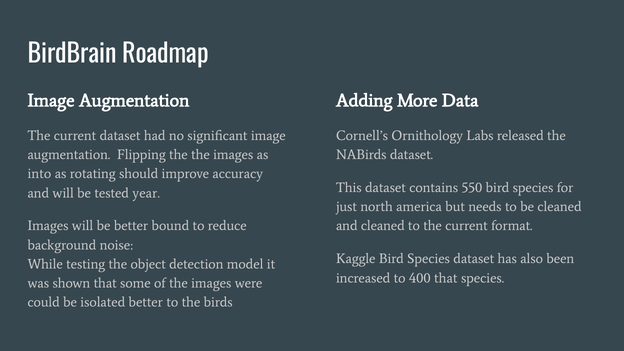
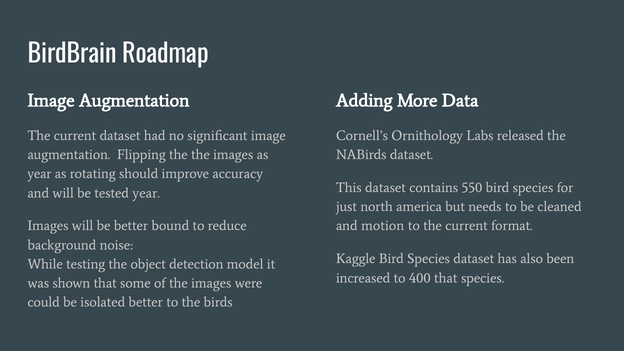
into: into -> year (39, 174)
and cleaned: cleaned -> motion (383, 226)
